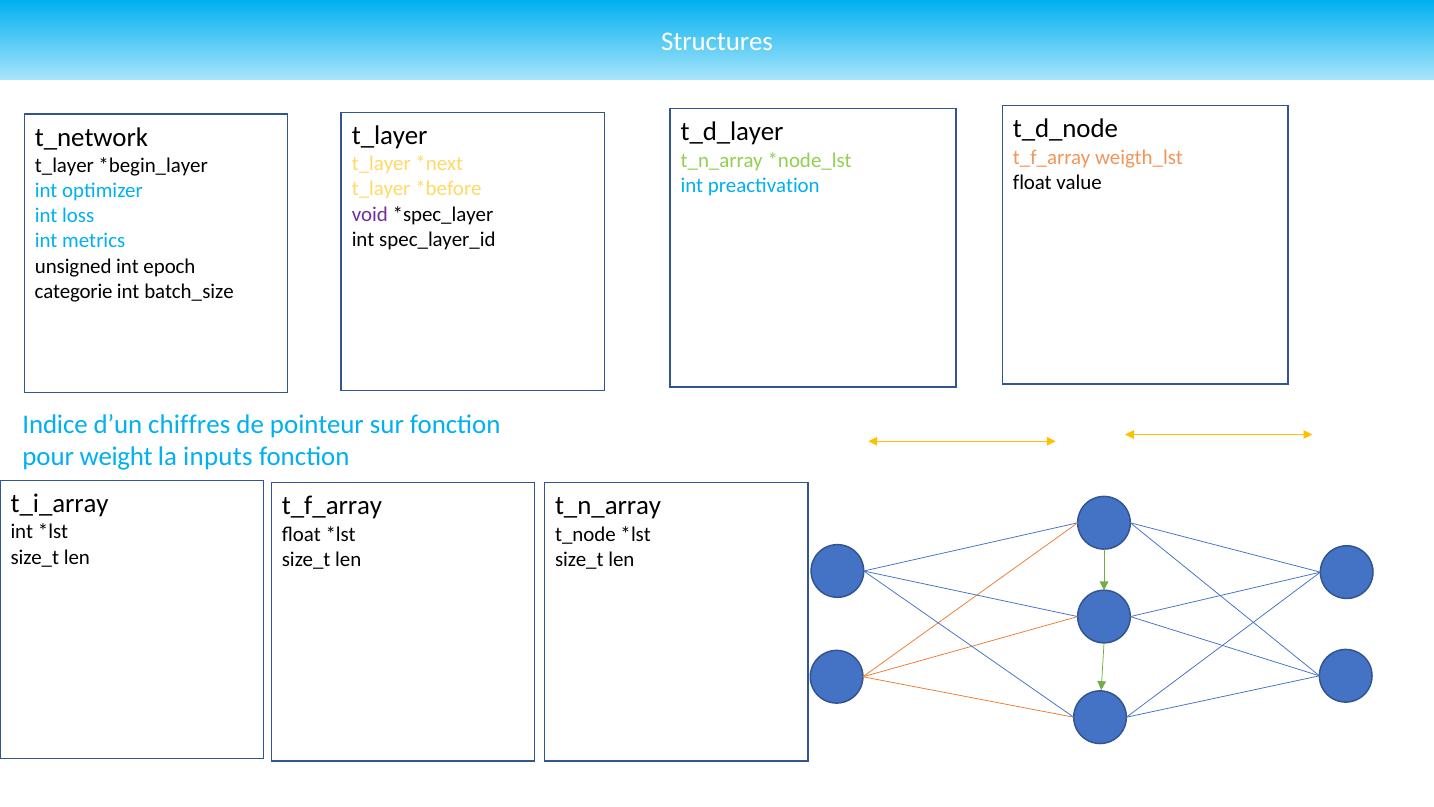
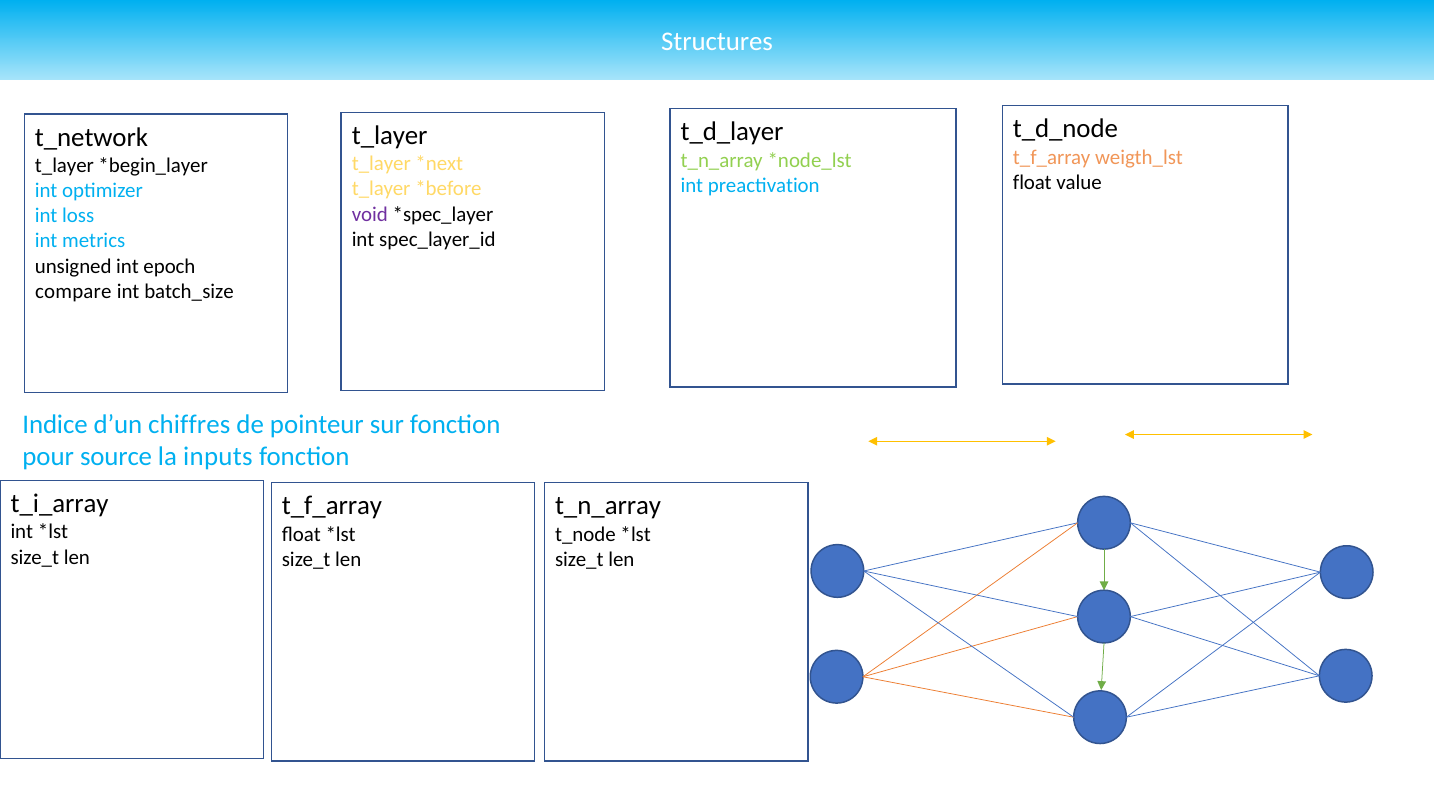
categorie: categorie -> compare (73, 291)
weight: weight -> source (116, 457)
